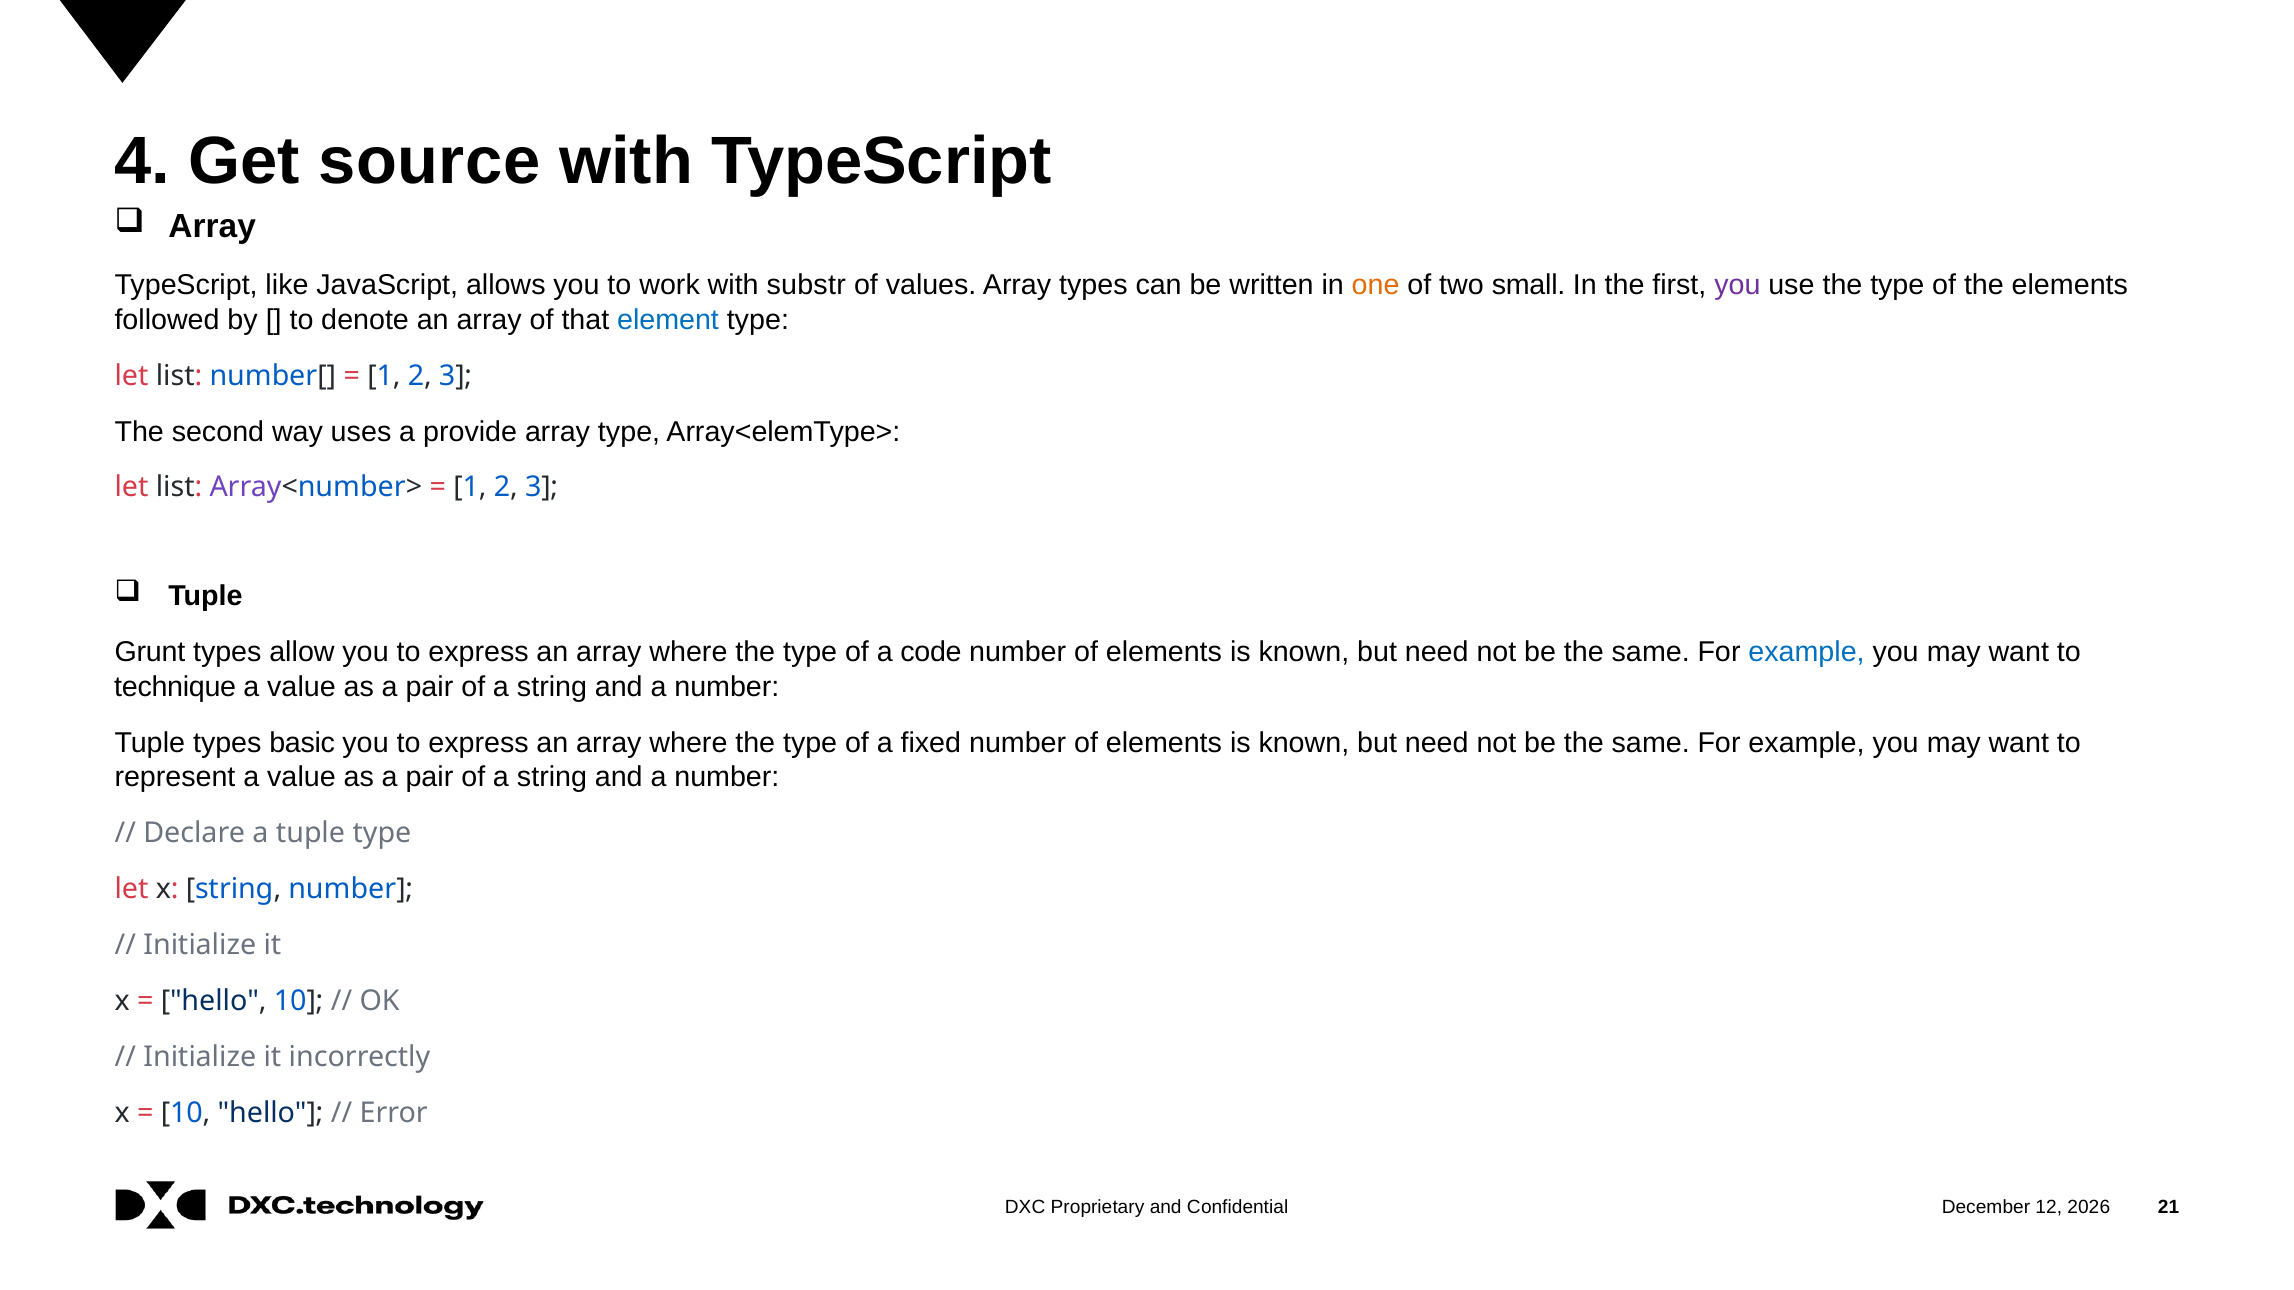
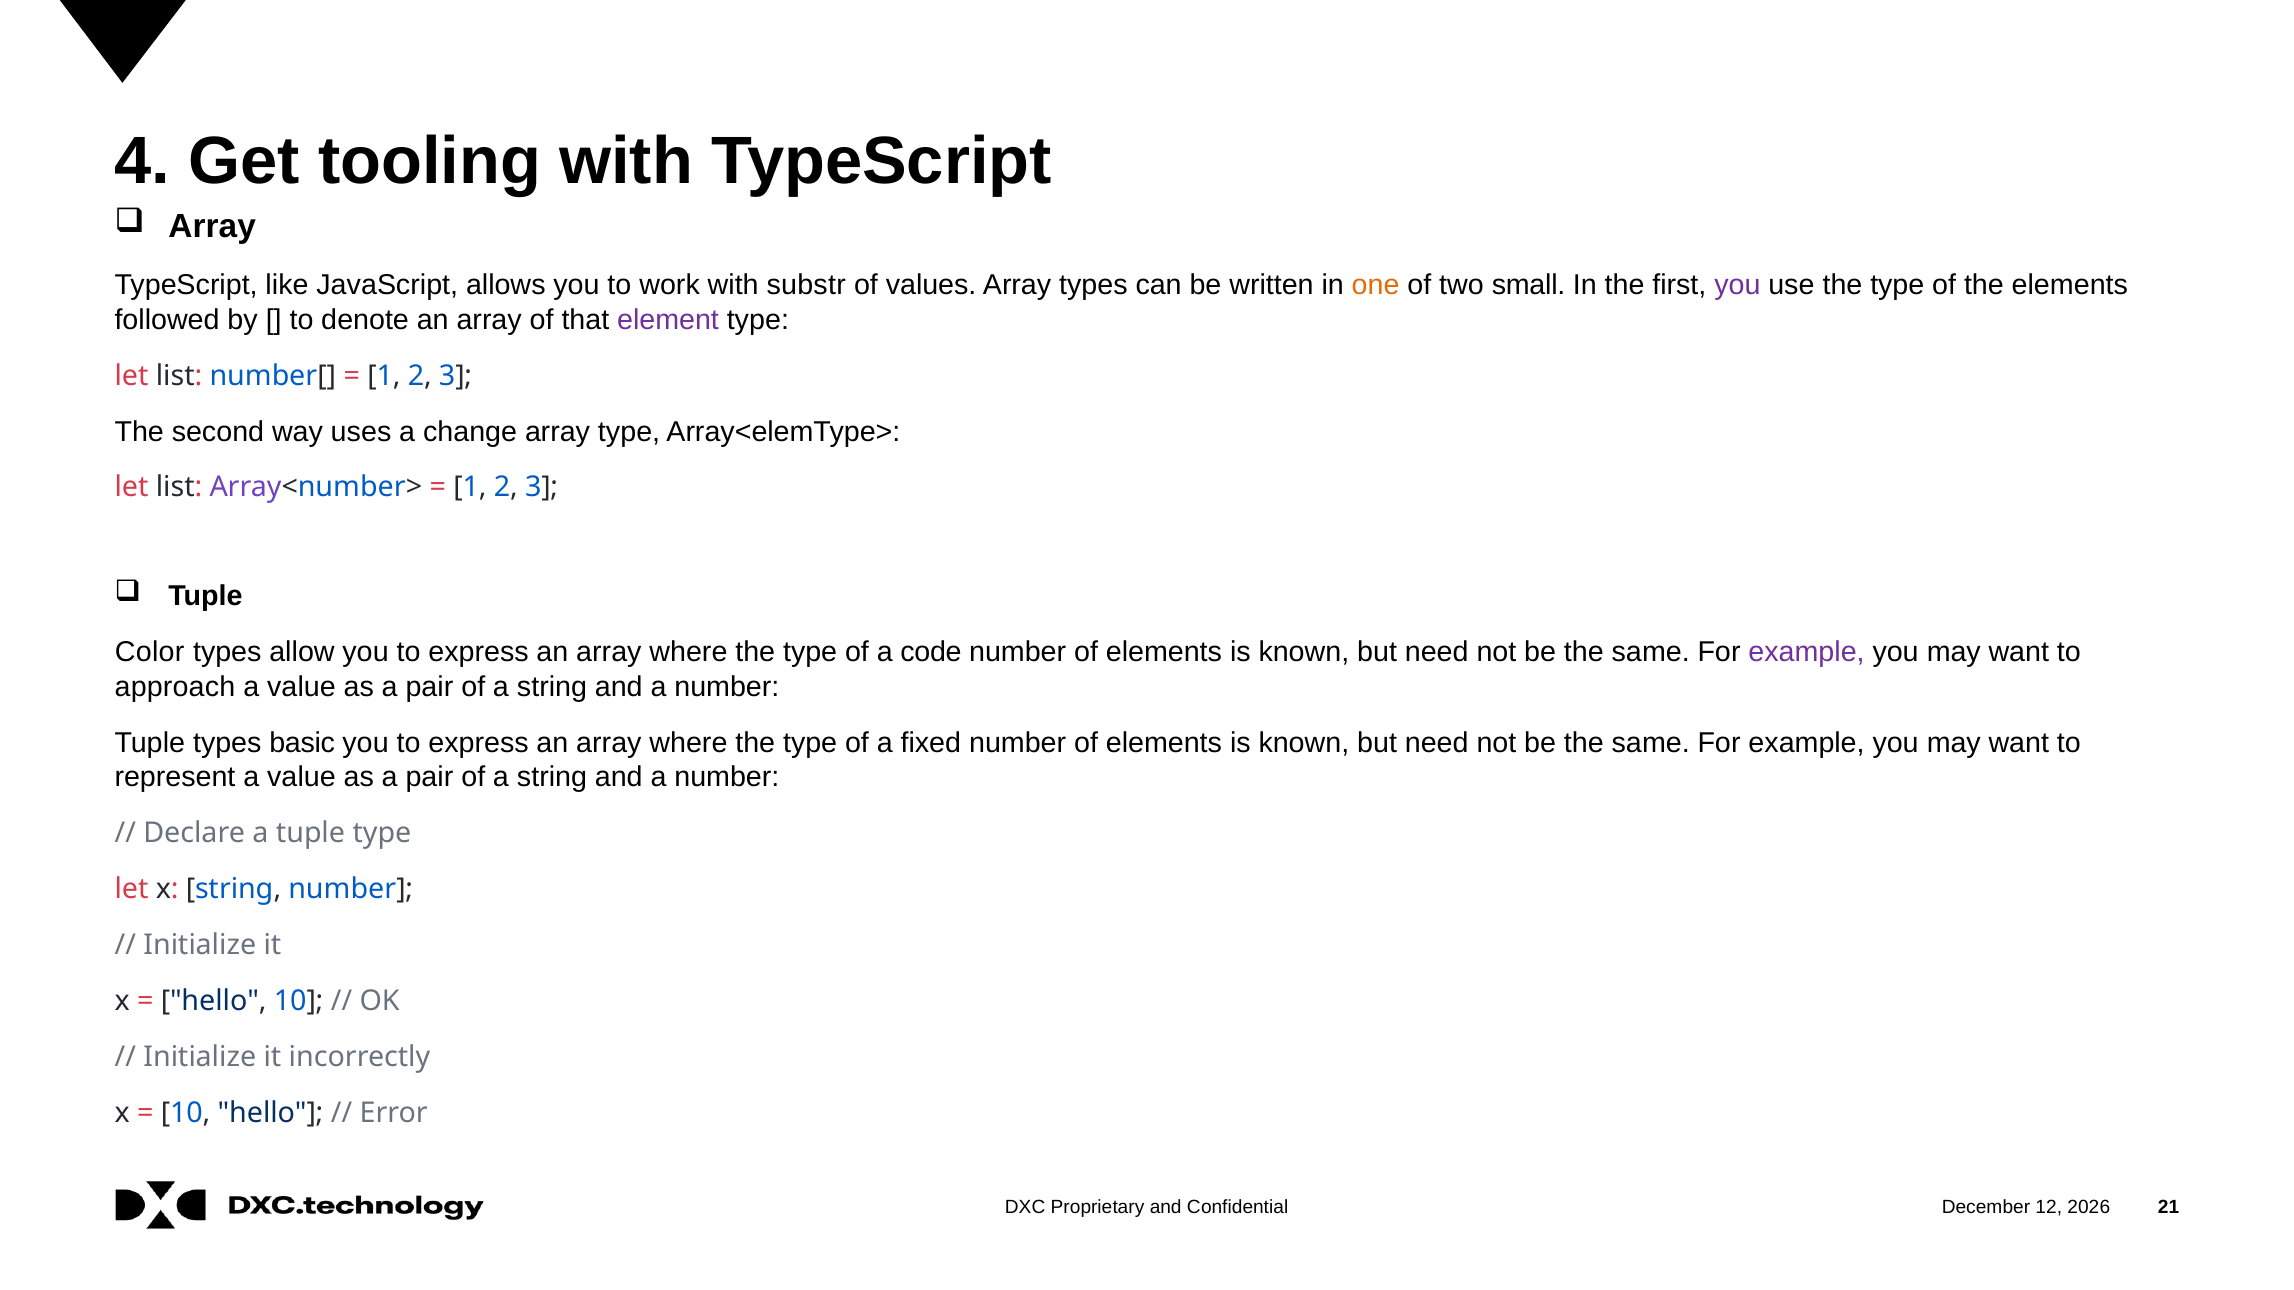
source: source -> tooling (430, 162)
element colour: blue -> purple (668, 320)
provide: provide -> change (470, 432)
Grunt: Grunt -> Color (150, 653)
example colour: blue -> purple (1807, 653)
technique: technique -> approach (175, 687)
